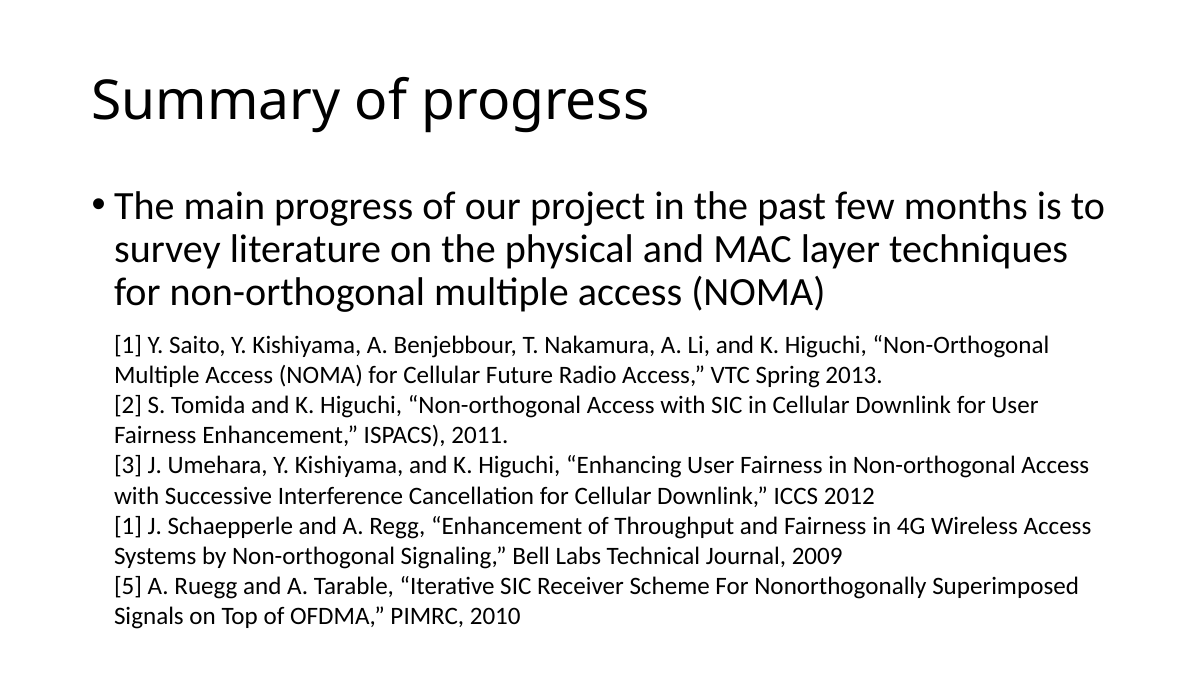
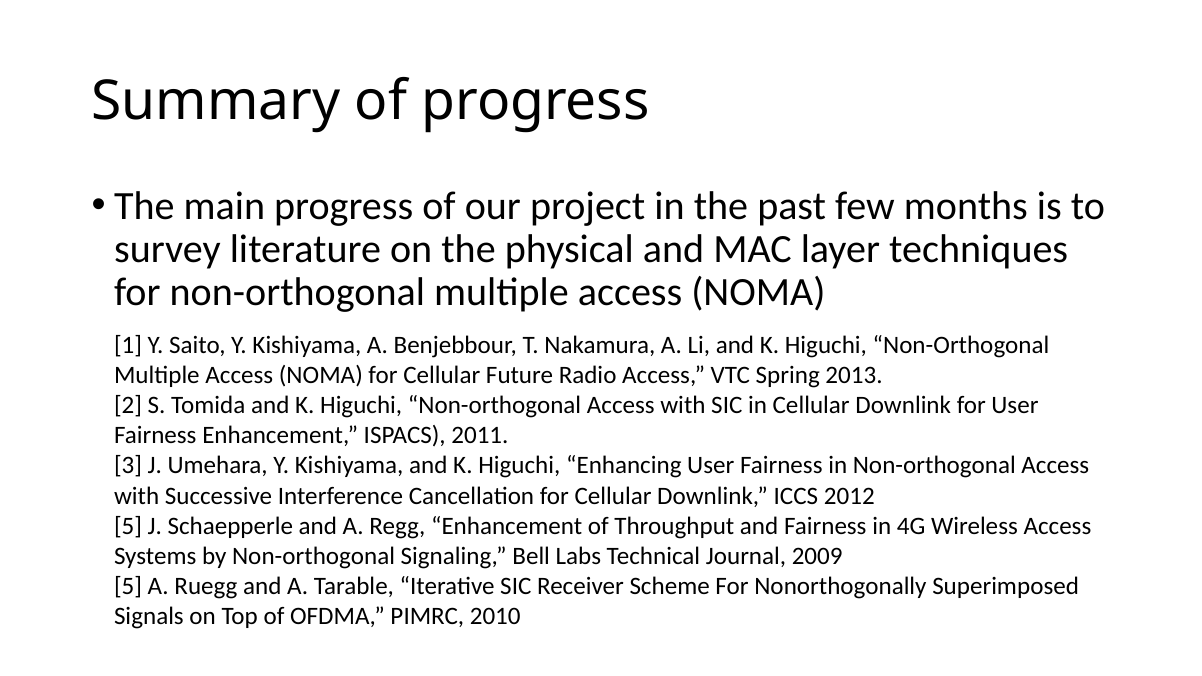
1: 1 -> 5 (128, 526)
